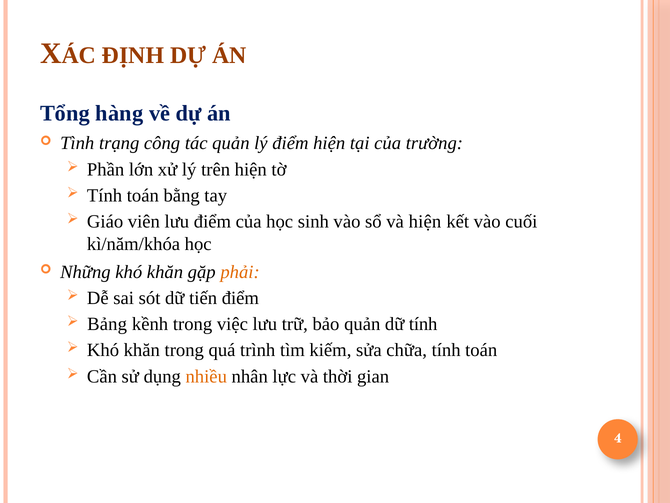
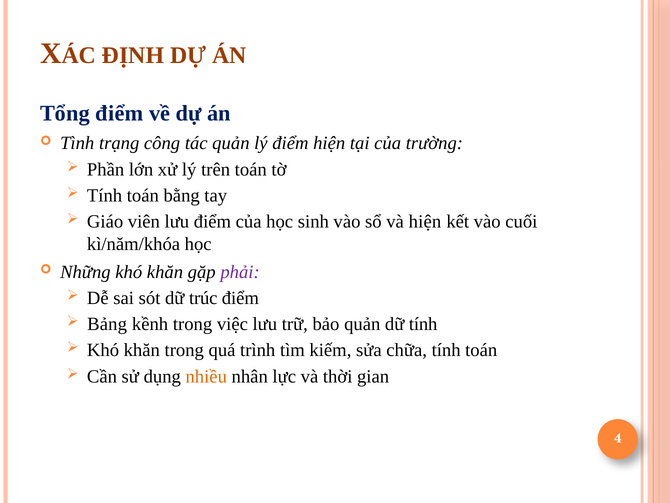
Tổng hàng: hàng -> điểm (119, 113)
trên hiện: hiện -> toán (251, 169)
phải colour: orange -> purple (240, 272)
tiến: tiến -> trúc (203, 298)
